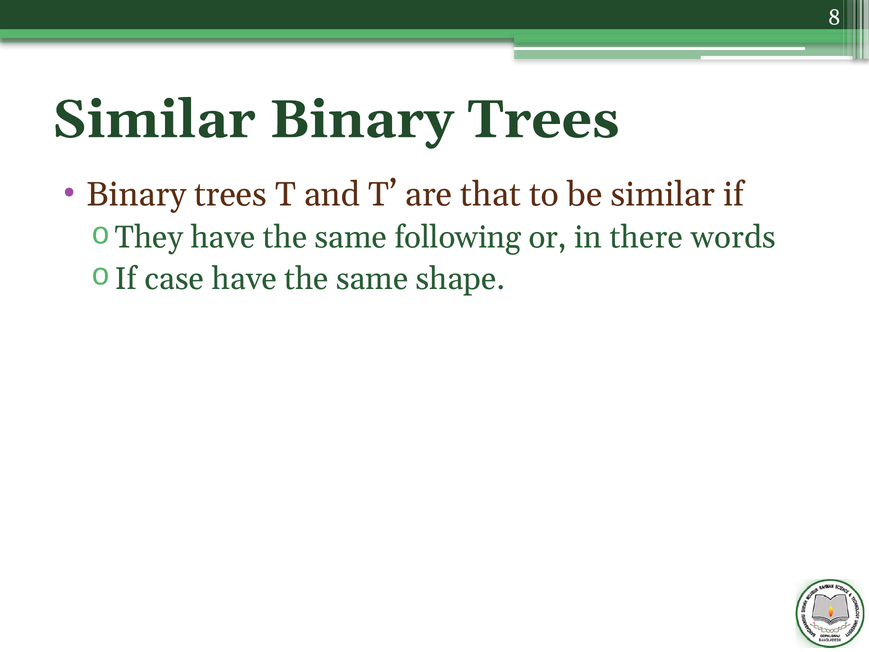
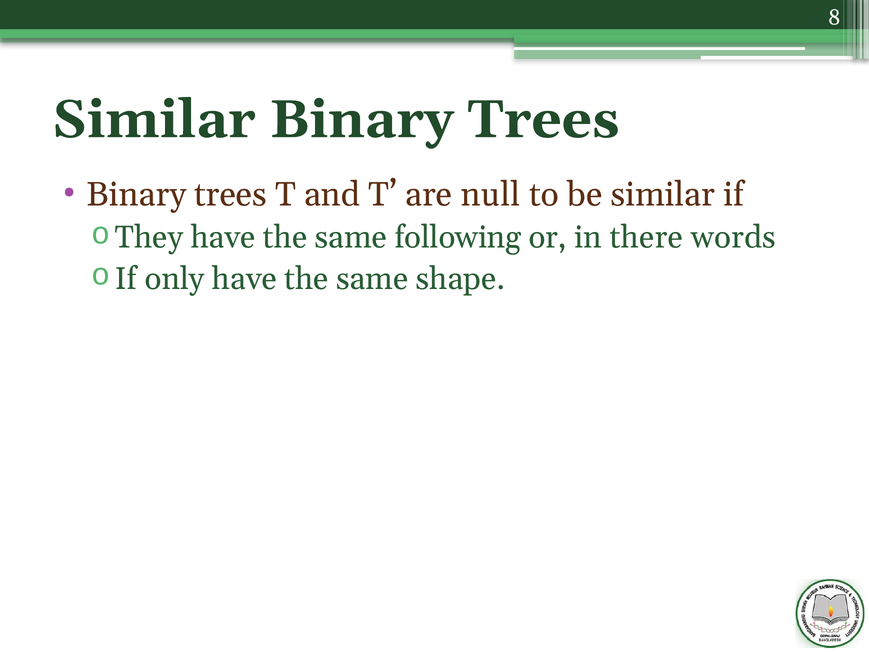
that: that -> null (491, 195)
case: case -> only (175, 279)
